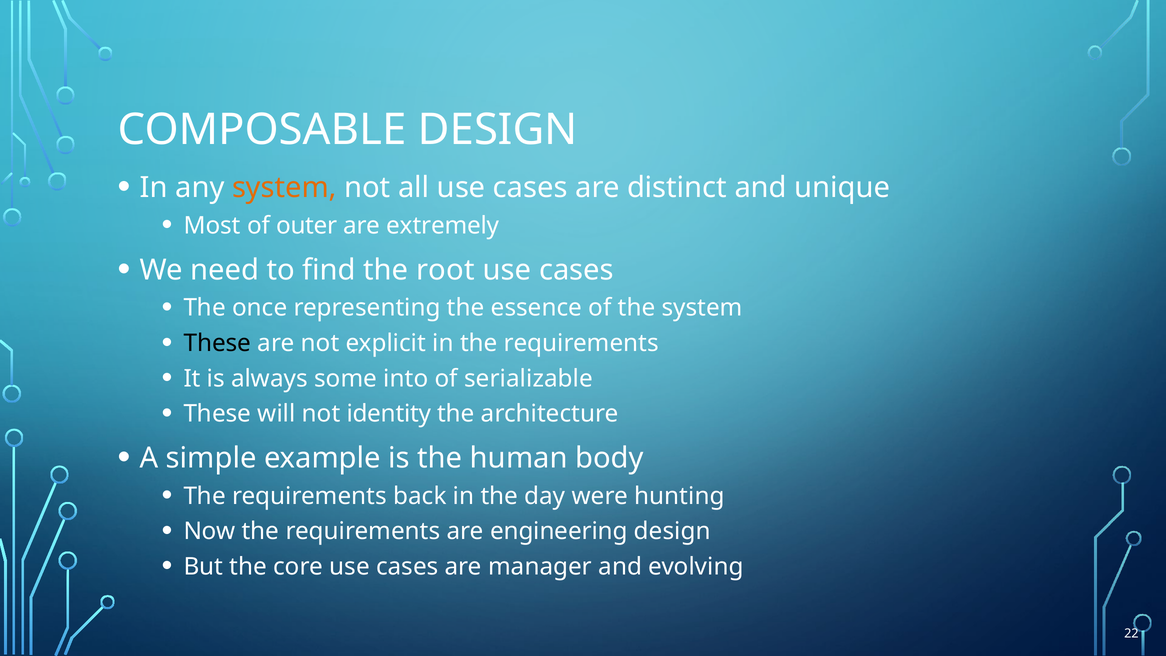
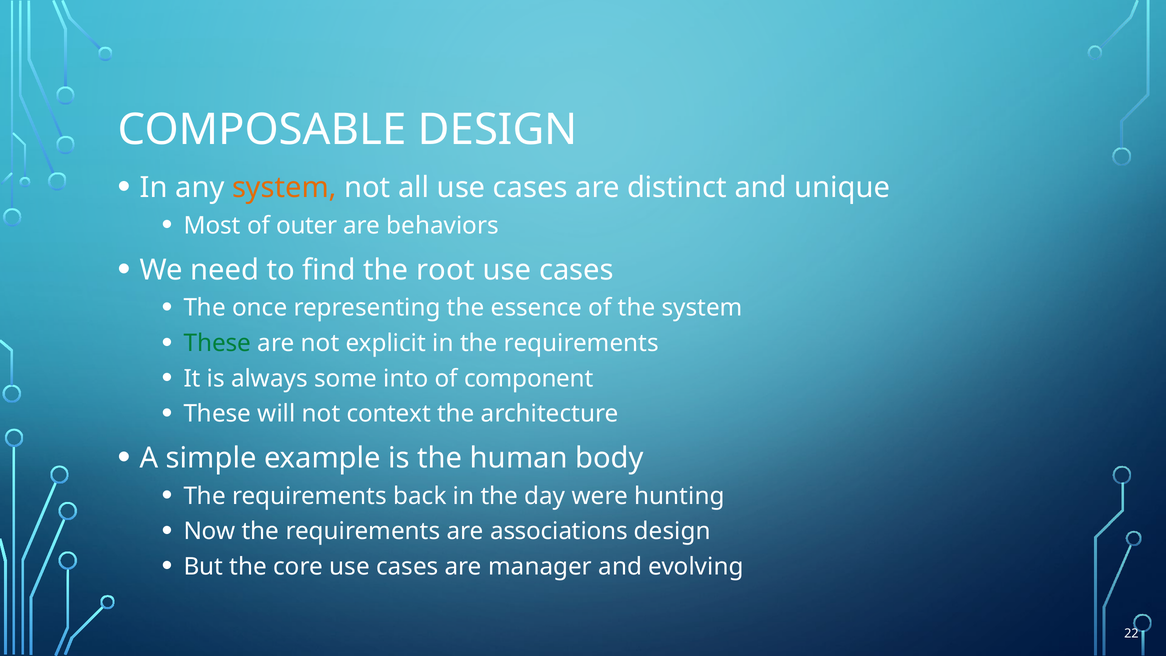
extremely: extremely -> behaviors (443, 226)
These colour: black -> green (217, 343)
serializable: serializable -> component (529, 378)
identity: identity -> context (389, 414)
engineering: engineering -> associations (559, 531)
